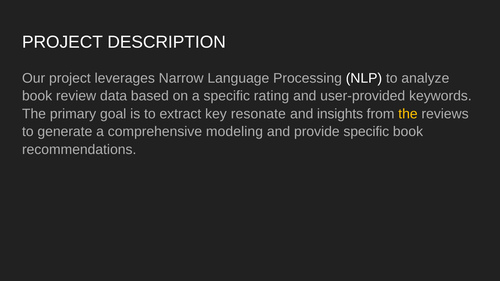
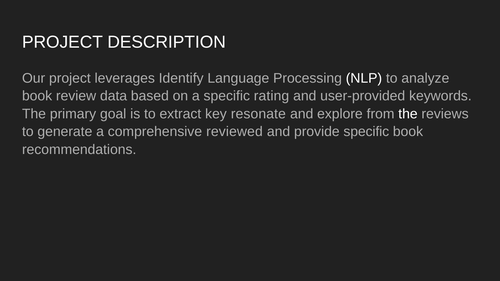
Narrow: Narrow -> Identify (181, 78)
insights: insights -> explore (340, 114)
the colour: yellow -> white (408, 114)
modeling: modeling -> reviewed (234, 132)
